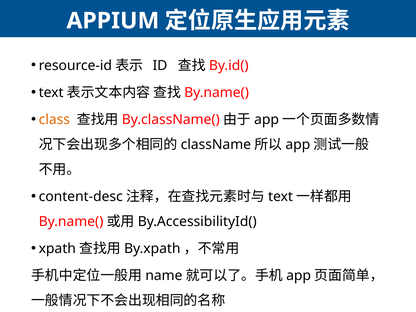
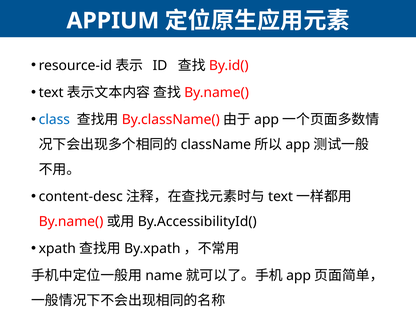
class colour: orange -> blue (54, 120)
